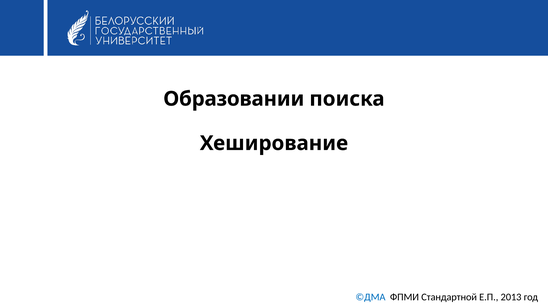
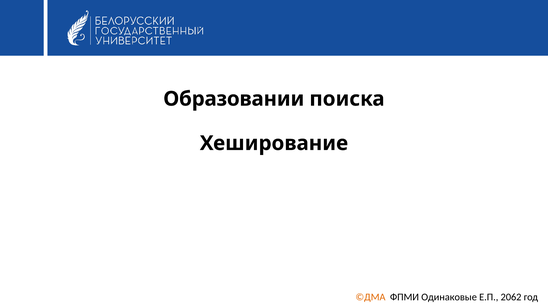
©ДМА colour: blue -> orange (371, 297)
Стандартной: Стандартной -> Одинаковые (449, 297)
2013: 2013 -> 2062 (511, 297)
